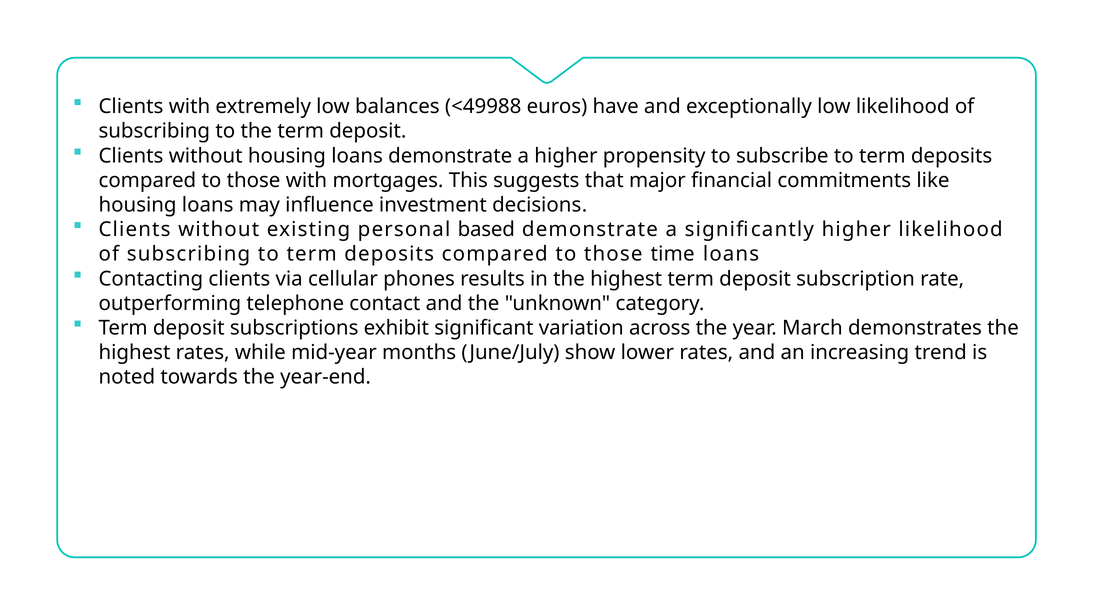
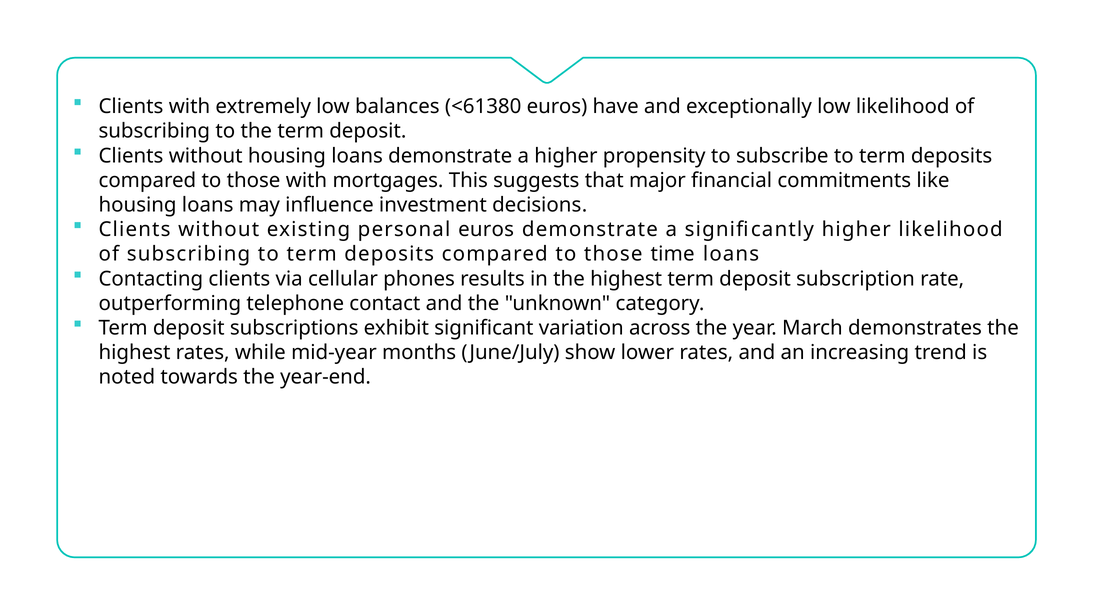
<49988: <49988 -> <61380 (483, 107)
personal based: based -> euros (486, 230)
